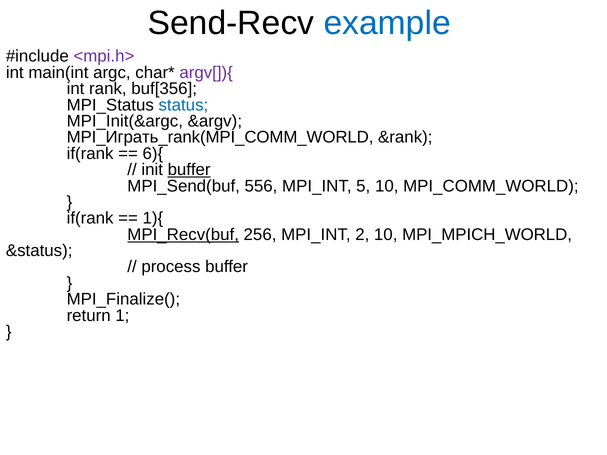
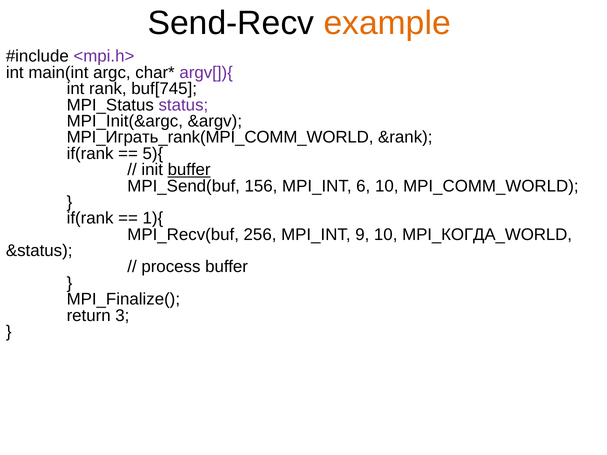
example colour: blue -> orange (387, 23)
buf[356: buf[356 -> buf[745 (164, 89)
status colour: blue -> purple (183, 105)
6){: 6){ -> 5){ (153, 154)
556: 556 -> 156 (261, 186)
5: 5 -> 6 (363, 186)
MPI_Recv(buf underline: present -> none (183, 235)
2: 2 -> 9 (362, 235)
MPI_МРIСН_WORLD: MPI_МРIСН_WORLD -> MPI_КОГДА_WORLD (487, 235)
1: 1 -> 3 (122, 316)
